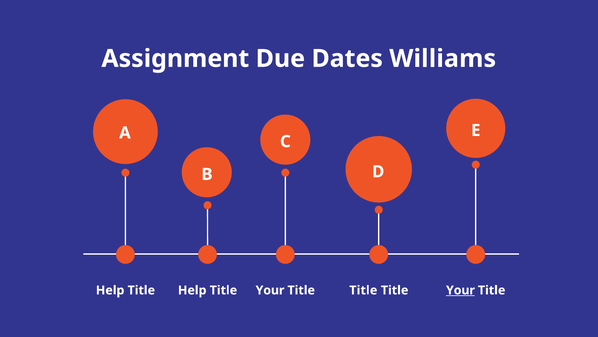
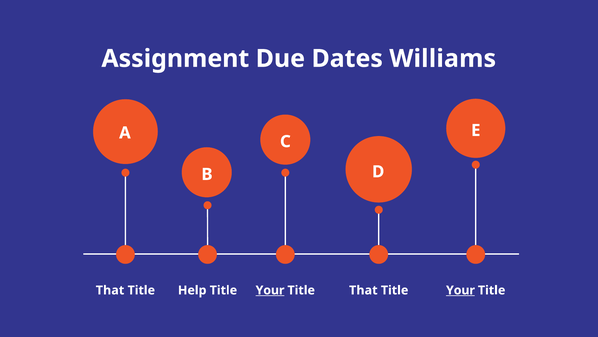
Help: Help -> That (110, 290)
Your underline: none -> present (270, 290)
Title: Title -> That (363, 290)
